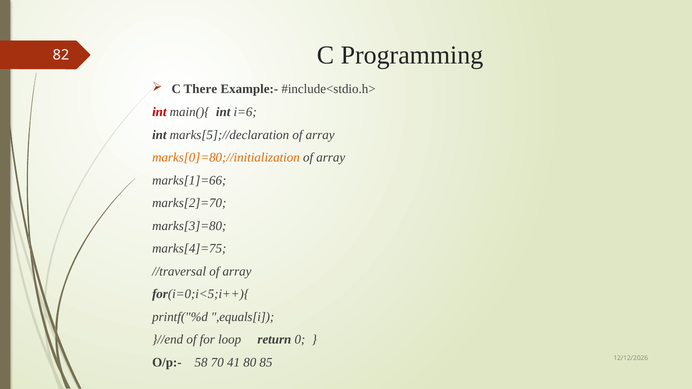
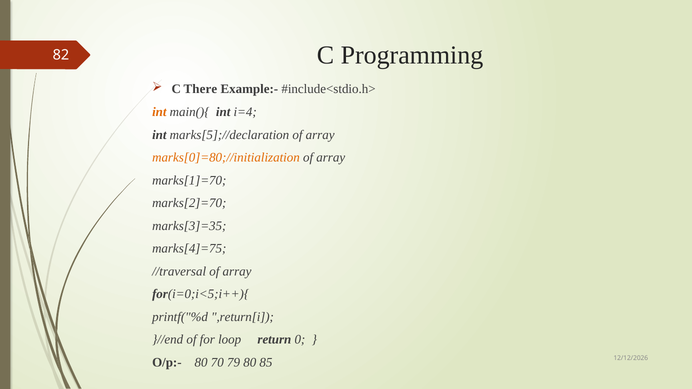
int colour: red -> orange (159, 112)
i=6: i=6 -> i=4 (245, 112)
marks[1]=66: marks[1]=66 -> marks[1]=70 (189, 180)
marks[3]=80: marks[3]=80 -> marks[3]=35 (189, 226)
,equals[i: ,equals[i -> ,return[i (243, 317)
O/p:- 58: 58 -> 80 (201, 363)
41: 41 -> 79 (234, 363)
